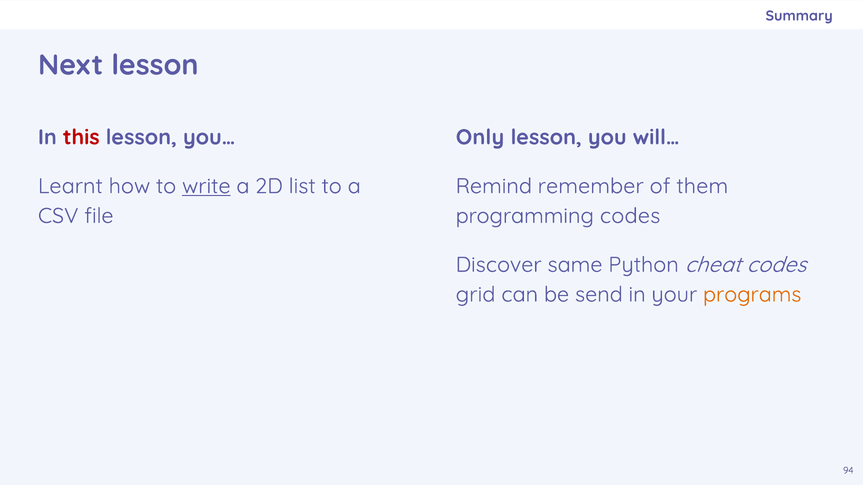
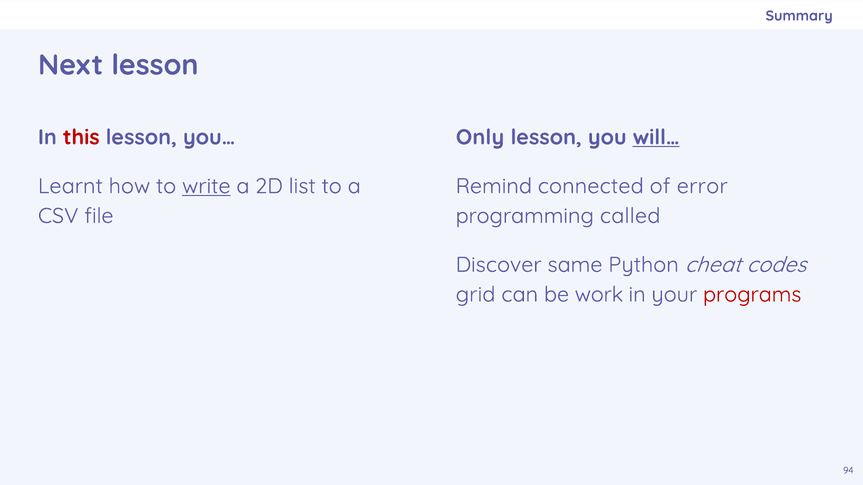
will… underline: none -> present (656, 137)
remember: remember -> connected (591, 186)
them: them -> error (702, 186)
programming codes: codes -> called (630, 216)
send: send -> work (599, 295)
programs colour: orange -> red (752, 295)
